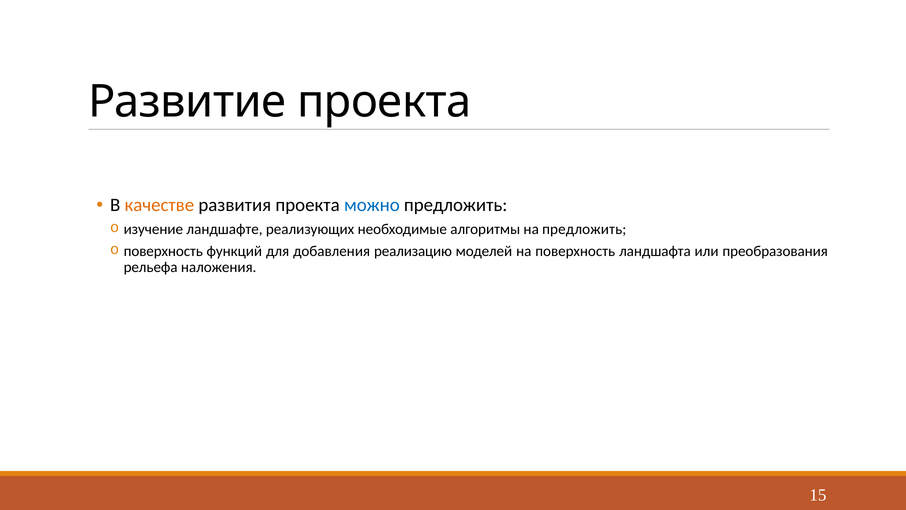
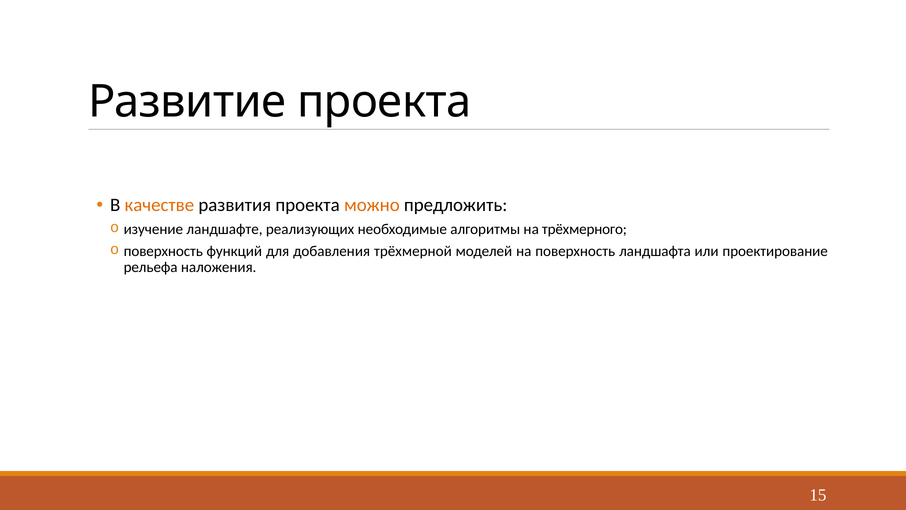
можно colour: blue -> orange (372, 205)
на предложить: предложить -> трёхмерного (584, 229)
реализацию: реализацию -> трёхмерной (413, 251)
преобразования: преобразования -> проектирование (775, 251)
